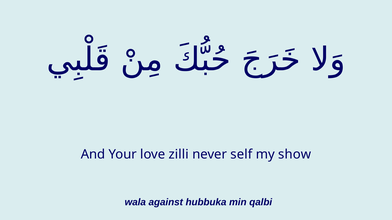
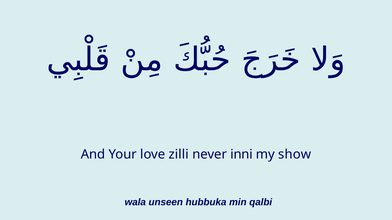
self: self -> inni (242, 155)
against: against -> unseen (166, 203)
